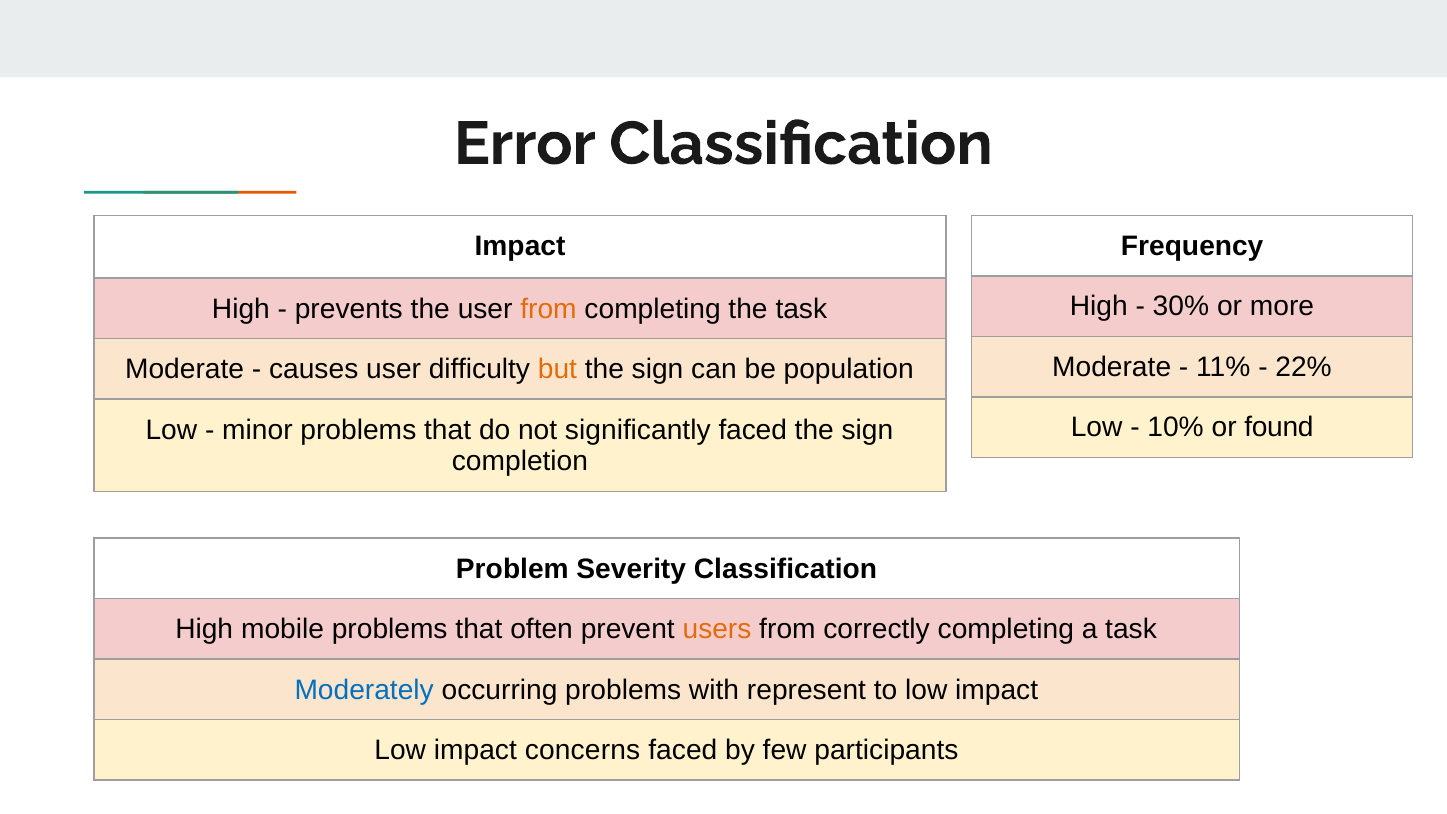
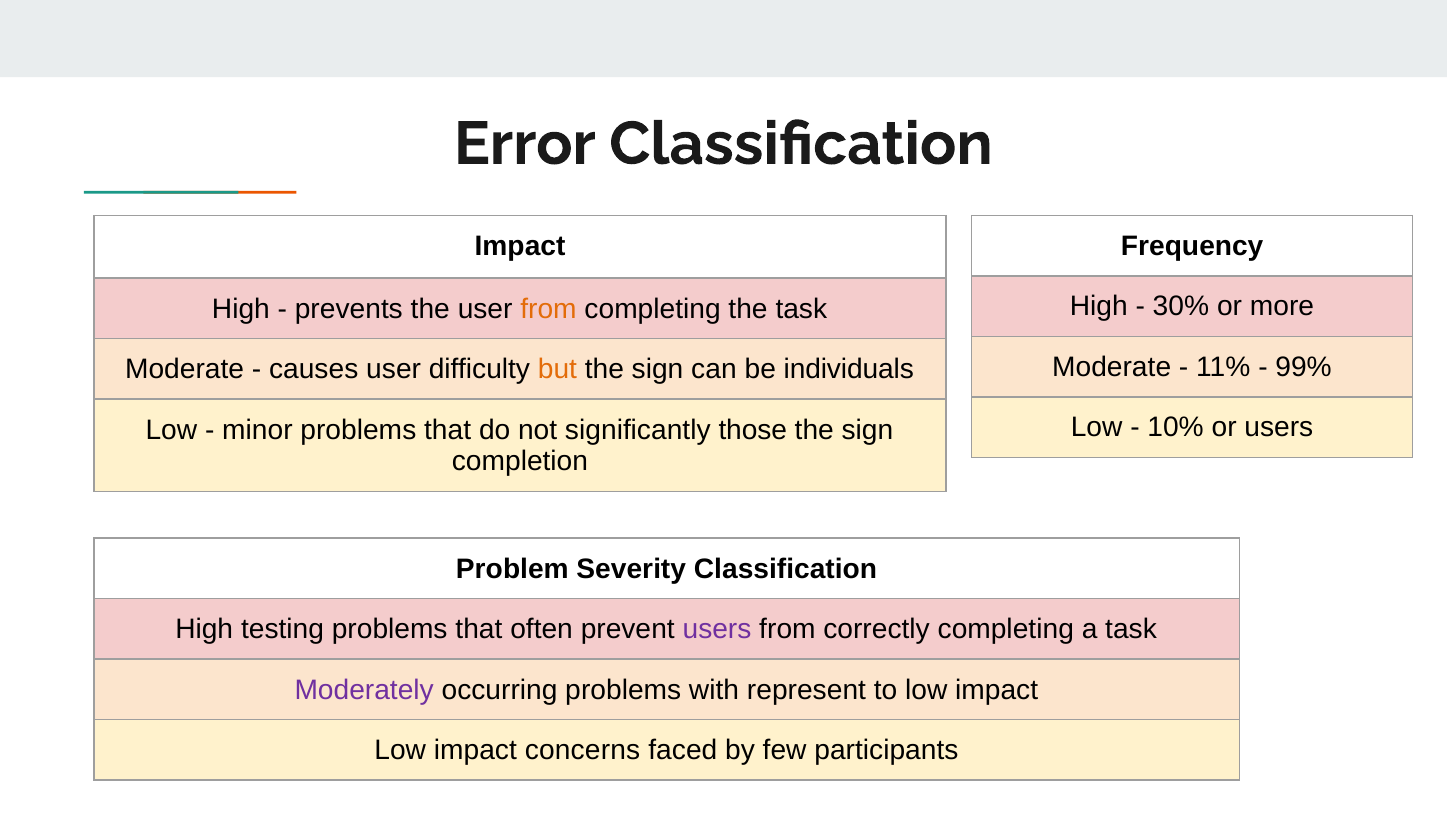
22%: 22% -> 99% (1304, 367)
population: population -> individuals (849, 369)
or found: found -> users (1279, 428)
significantly faced: faced -> those (753, 430)
mobile: mobile -> testing (283, 629)
users colour: orange -> purple (717, 629)
Moderately colour: blue -> purple (364, 690)
